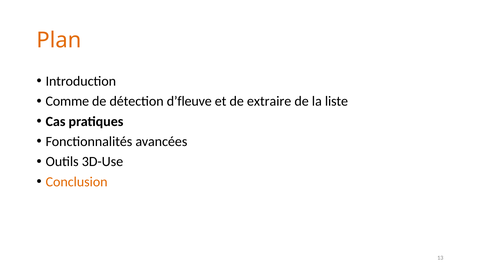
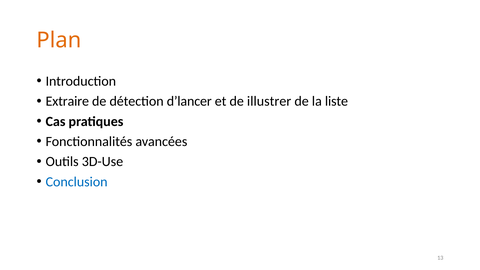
Comme: Comme -> Extraire (67, 101)
d’fleuve: d’fleuve -> d’lancer (189, 101)
extraire: extraire -> illustrer (269, 101)
Conclusion colour: orange -> blue (77, 182)
